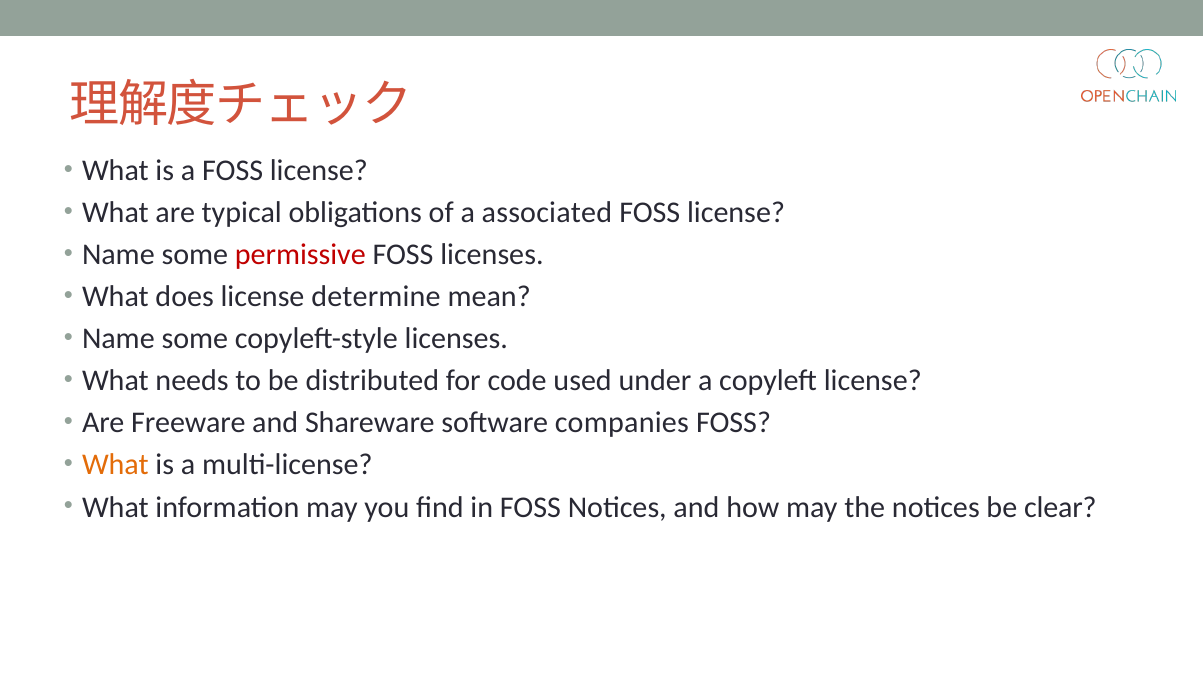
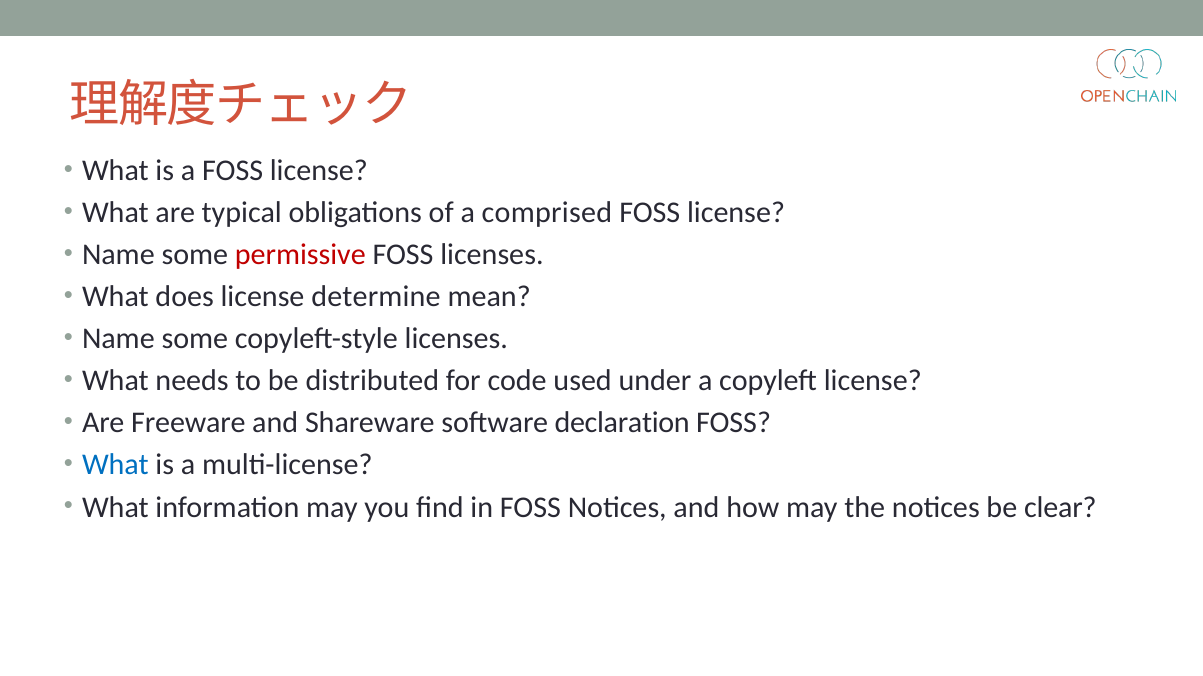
associated: associated -> comprised (547, 213)
companies: companies -> declaration (622, 423)
What colour: orange -> blue (115, 466)
